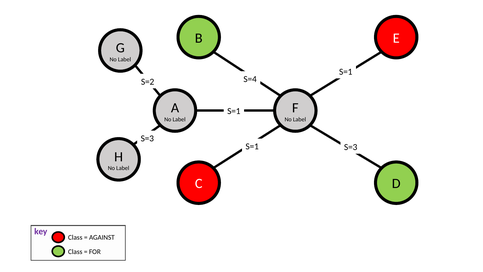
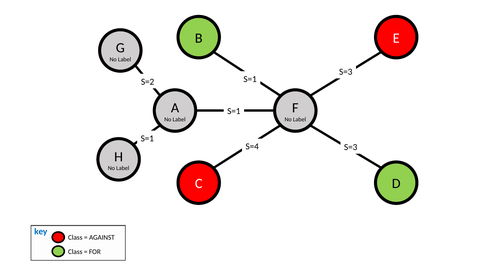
S=1: S=1 -> S=3 (346, 72)
S=4: S=4 -> S=1 (250, 79)
S=3: S=3 -> S=1 (147, 138)
S=1: S=1 -> S=4 (252, 146)
key colour: purple -> blue (41, 231)
